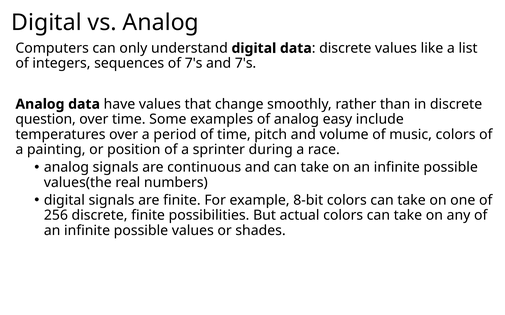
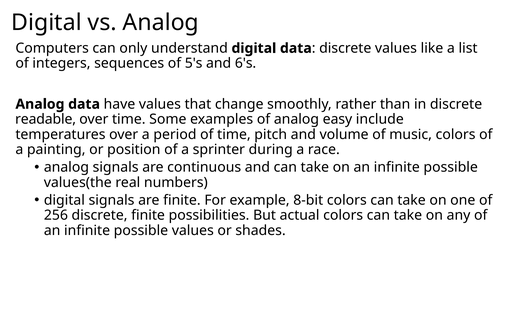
of 7's: 7's -> 5's (194, 63)
and 7's: 7's -> 6's (246, 63)
question: question -> readable (46, 120)
